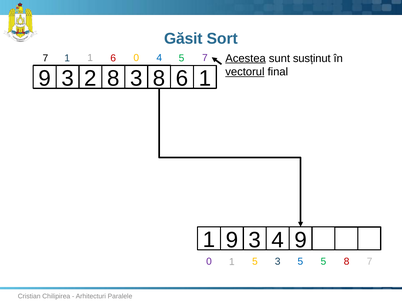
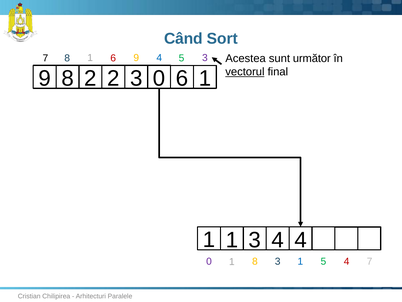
Găsit: Găsit -> Când (183, 38)
Acestea underline: present -> none (246, 58)
susținut: susținut -> următor (312, 58)
1: 1 -> 8 (67, 58)
6 0: 0 -> 9 (136, 58)
5 7: 7 -> 3 (205, 58)
3: 3 -> 8 (68, 78)
2 8: 8 -> 2 (113, 78)
3 8: 8 -> 0 (159, 78)
1 9: 9 -> 1 (232, 240)
4 9: 9 -> 4 (301, 240)
1 5: 5 -> 8 (255, 261)
5: 5 -> 1 (300, 261)
5 8: 8 -> 4 (347, 261)
